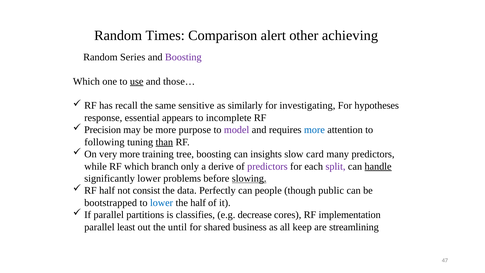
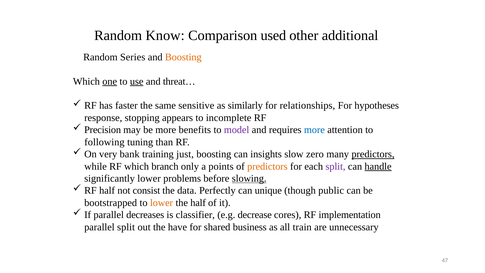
Times: Times -> Know (165, 36)
alert: alert -> used (273, 36)
achieving: achieving -> additional (350, 36)
Boosting colour: purple -> orange (183, 57)
one underline: none -> present (110, 81)
those…: those… -> threat… (179, 81)
recall: recall -> faster (126, 106)
investigating: investigating -> relationships (307, 106)
essential: essential -> stopping (142, 118)
purpose: purpose -> benefits (195, 130)
than underline: present -> none (164, 142)
very more: more -> bank (130, 154)
tree: tree -> just (185, 154)
card: card -> zero (315, 154)
predictors underline: none -> present (373, 154)
derive: derive -> points (221, 166)
predictors colour: purple -> orange (267, 166)
people: people -> unique (268, 190)
lower colour: blue -> orange (162, 203)
partitions: partitions -> decreases (145, 215)
classifies: classifies -> classifier (195, 215)
parallel least: least -> split (126, 227)
until: until -> have (177, 227)
keep: keep -> train (302, 227)
streamlining: streamlining -> unnecessary (354, 227)
